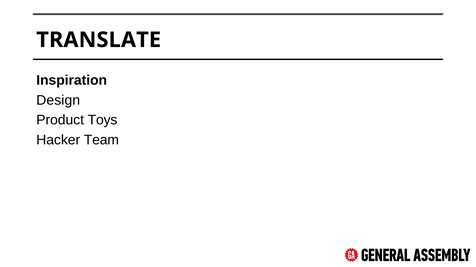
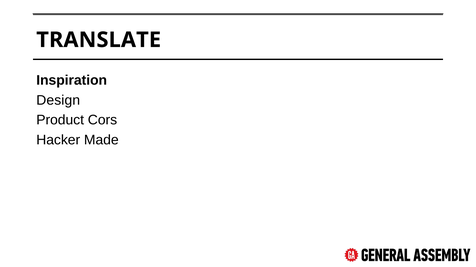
Toys: Toys -> Cors (102, 120)
Team: Team -> Made (101, 140)
